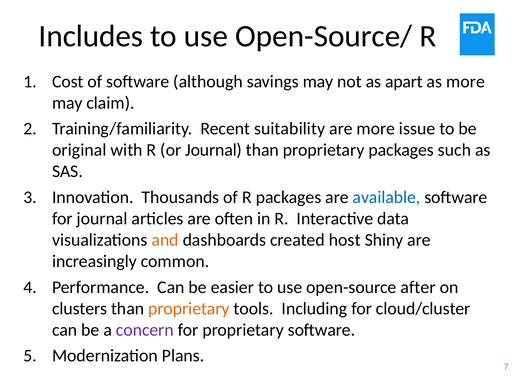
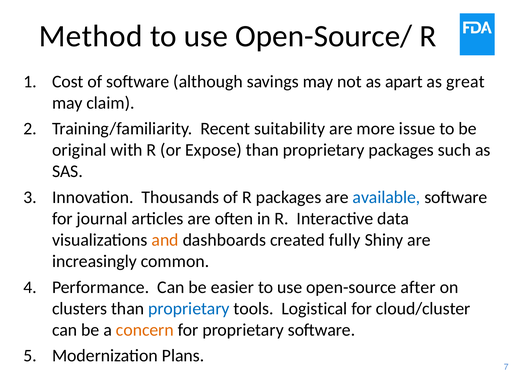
Includes: Includes -> Method (91, 36)
as more: more -> great (466, 82)
or Journal: Journal -> Expose (214, 150)
host: host -> fully (345, 240)
proprietary colour: orange -> blue (189, 308)
Including: Including -> Logistical (314, 308)
concern colour: purple -> orange (145, 330)
